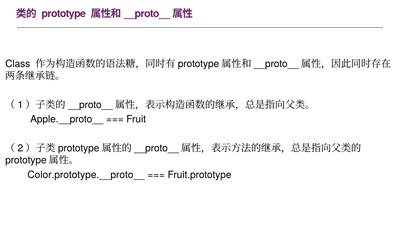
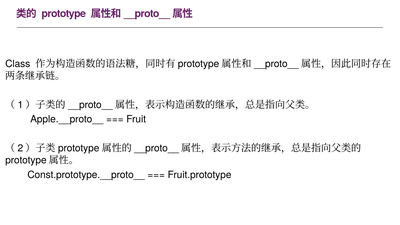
Color.prototype.__proto__: Color.prototype.__proto__ -> Const.prototype.__proto__ (86, 175)
